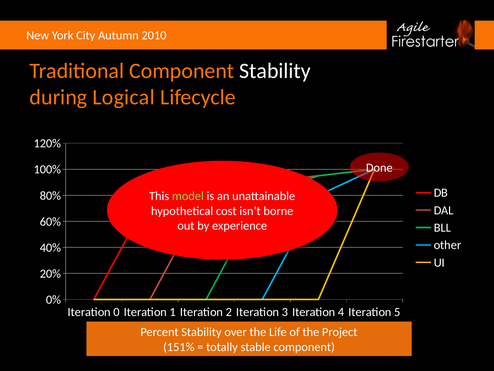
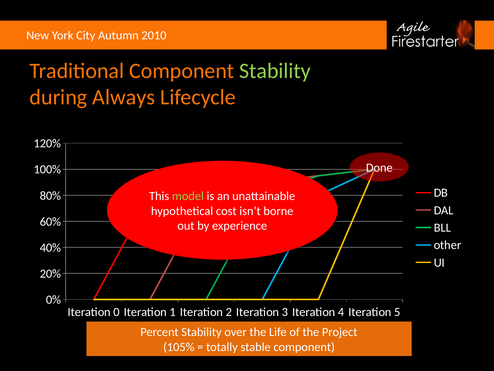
Stability colour: white -> light green (275, 71)
Logical: Logical -> Always (124, 97)
151%: 151% -> 105% (179, 347)
